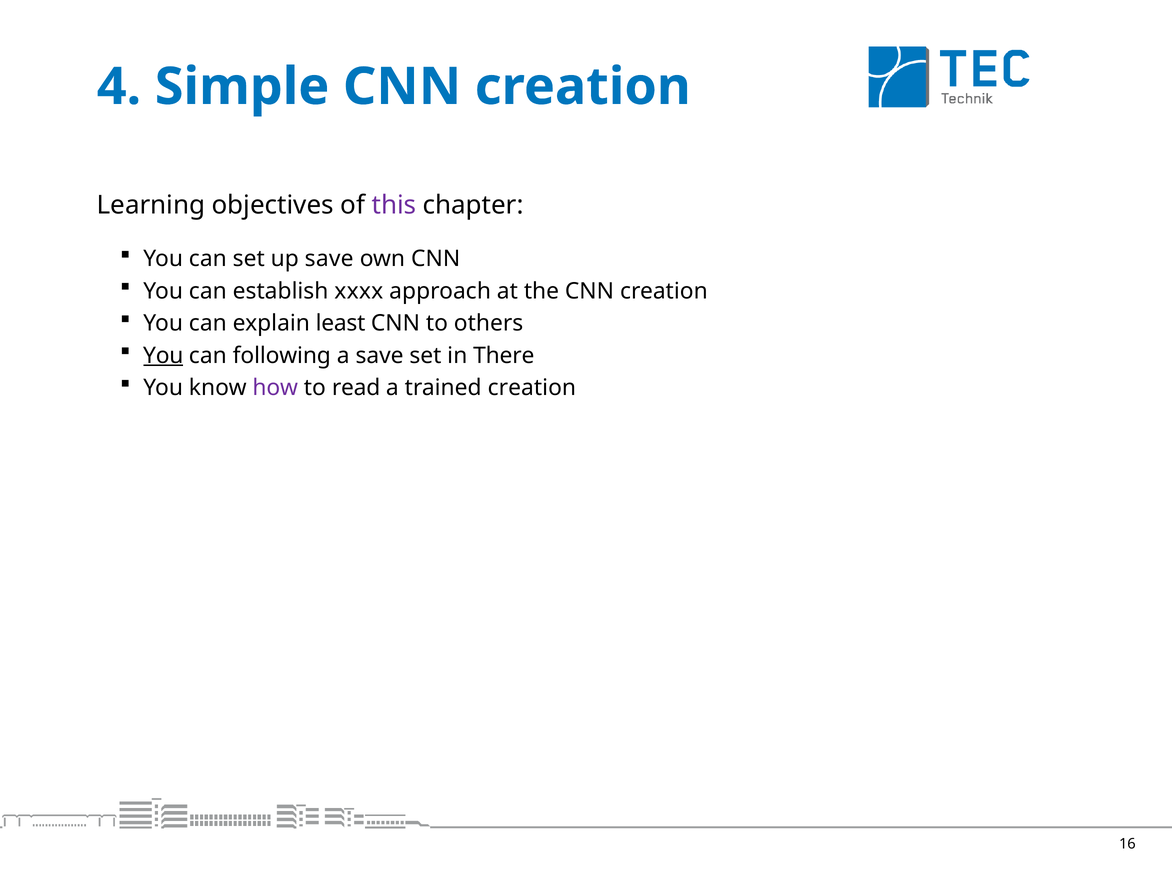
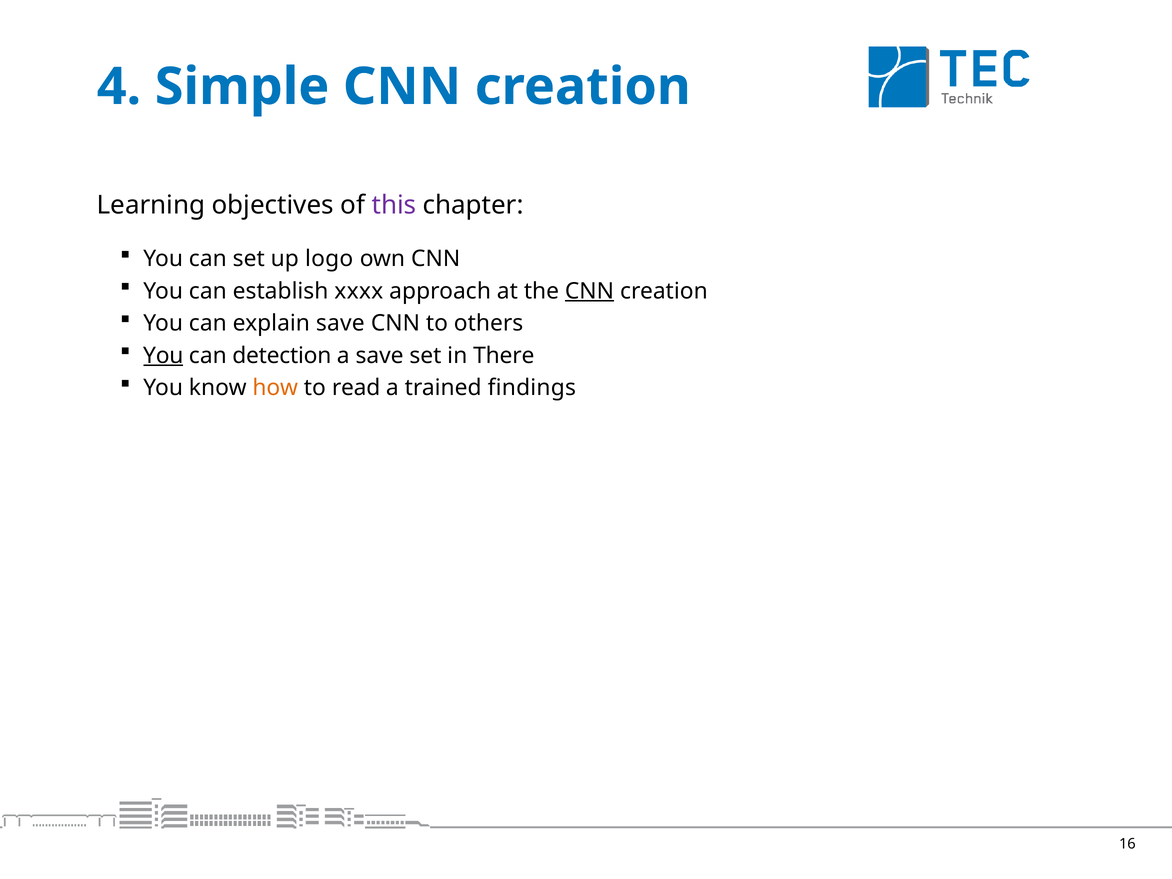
up save: save -> logo (329, 259)
CNN underline: none -> present (589, 291)
explain least: least -> save (340, 323)
following: following -> detection (282, 356)
how colour: purple -> orange (275, 388)
trained creation: creation -> findings (532, 388)
